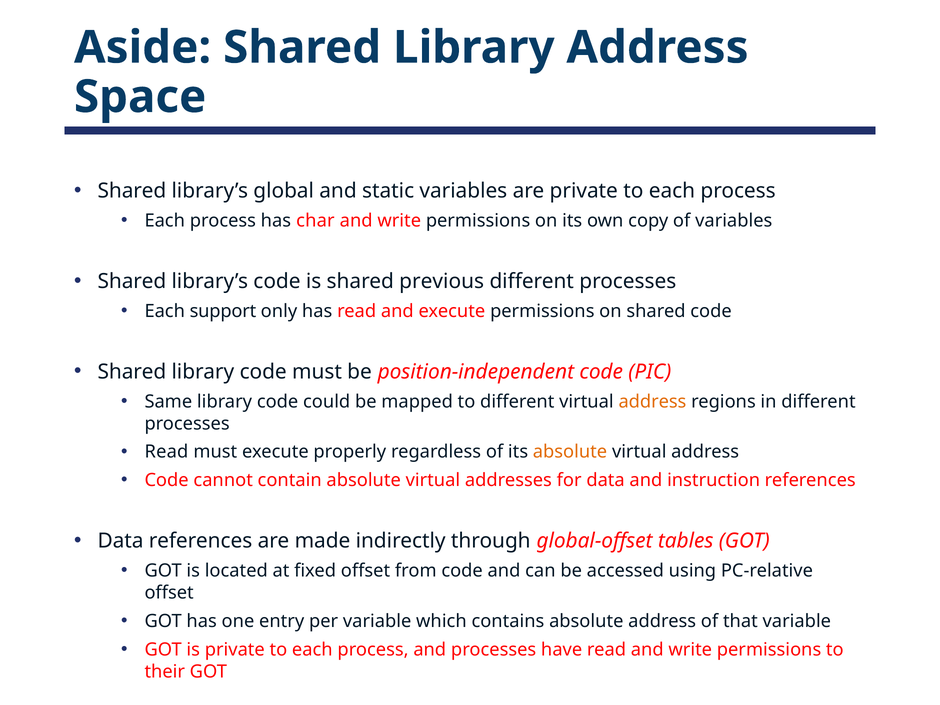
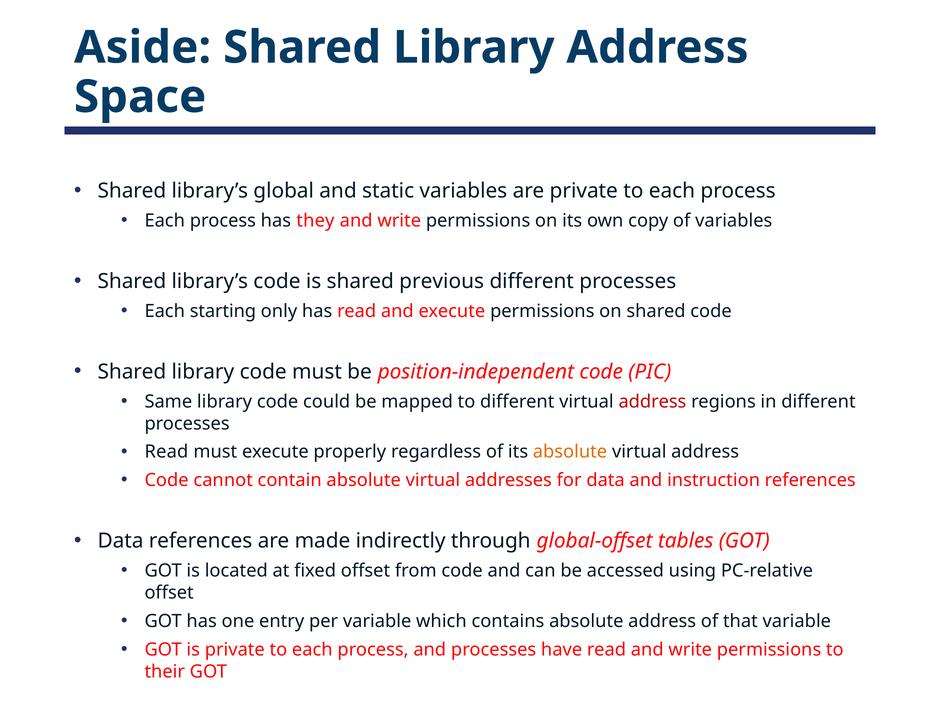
char: char -> they (315, 221)
support: support -> starting (223, 311)
address colour: orange -> red (652, 402)
